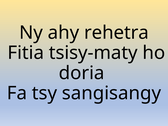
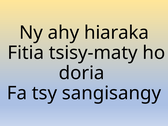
rehetra: rehetra -> hiaraka (116, 33)
